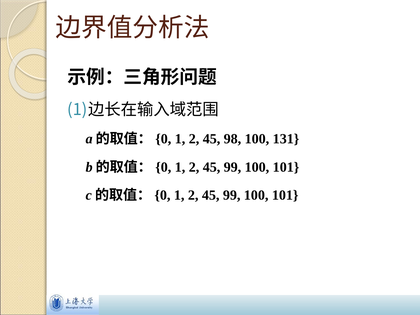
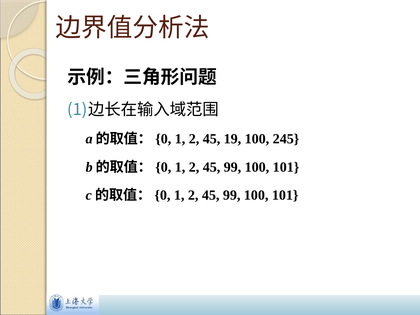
98: 98 -> 19 (232, 139)
131: 131 -> 245 (286, 139)
